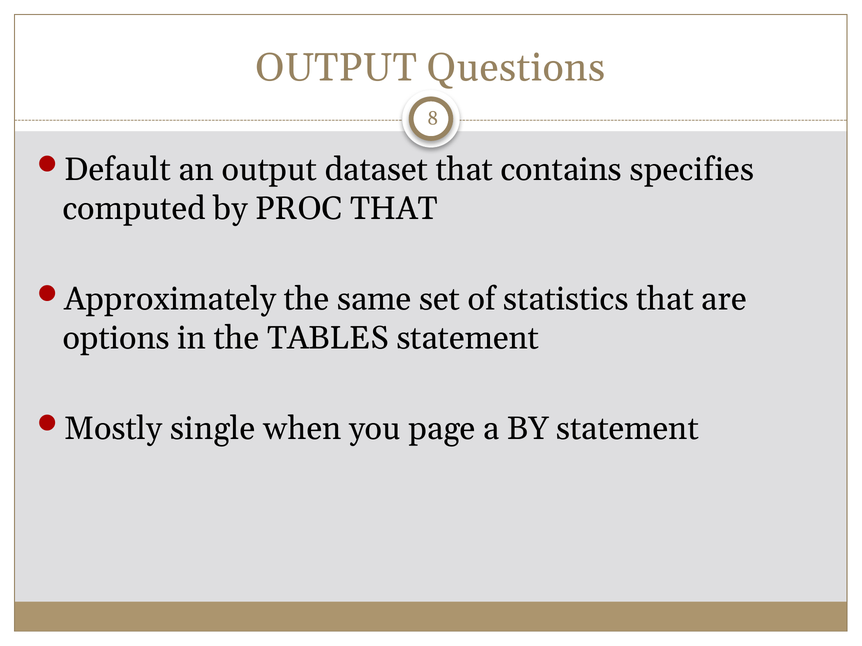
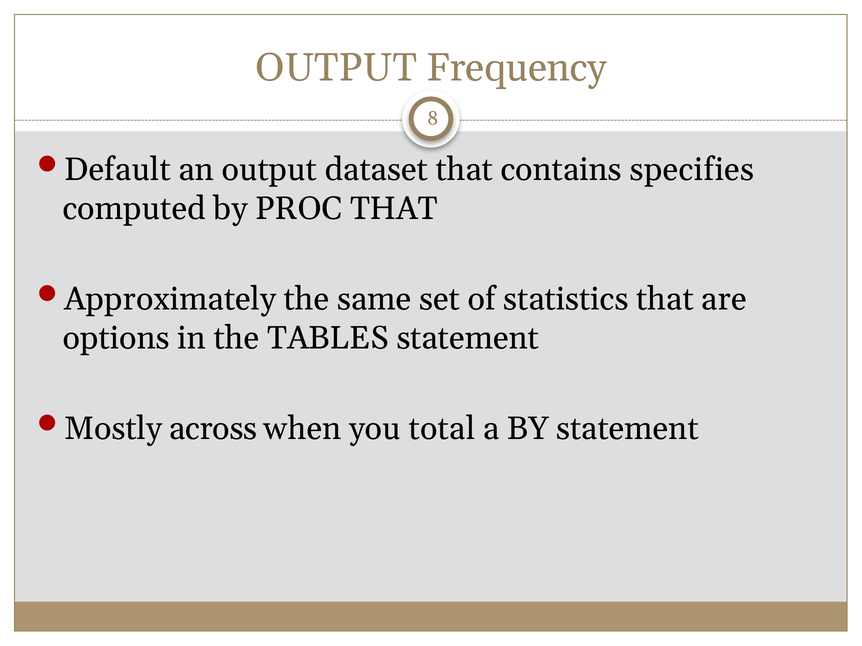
Questions: Questions -> Frequency (516, 68)
single: single -> across (213, 429)
page: page -> total (442, 429)
